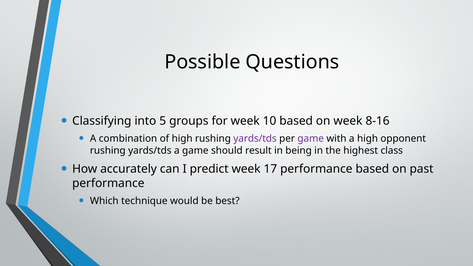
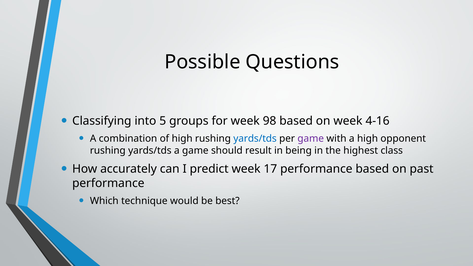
10: 10 -> 98 (270, 121)
8-16: 8-16 -> 4-16 (378, 121)
yards/tds colour: purple -> blue (255, 139)
